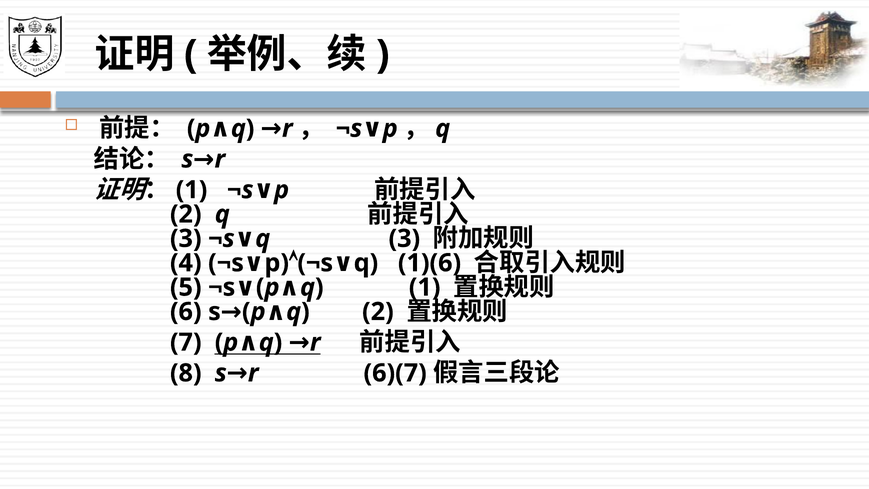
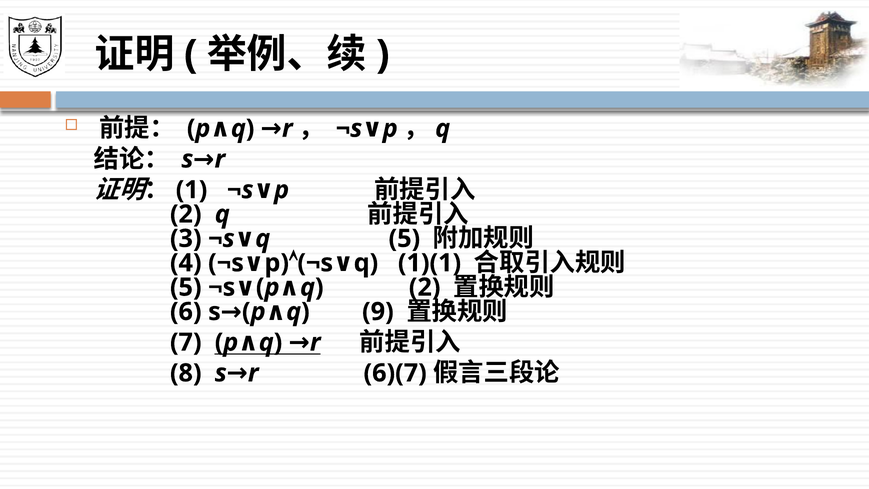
q 3: 3 -> 5 (404, 239)
1)(6: 1)(6 -> 1)(1 (430, 263)
q 1: 1 -> 2 (425, 287)
q 2: 2 -> 9 (378, 312)
